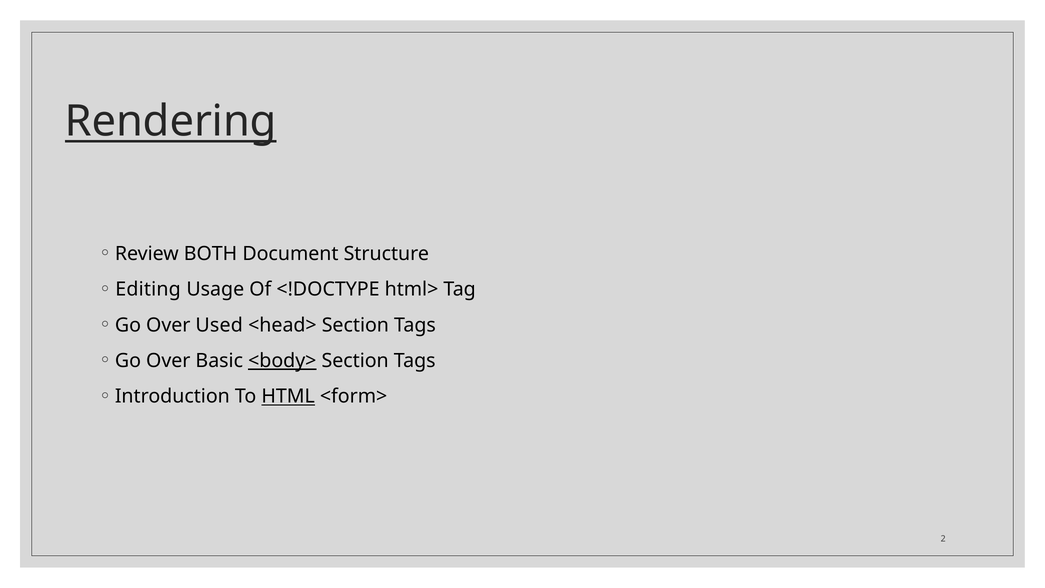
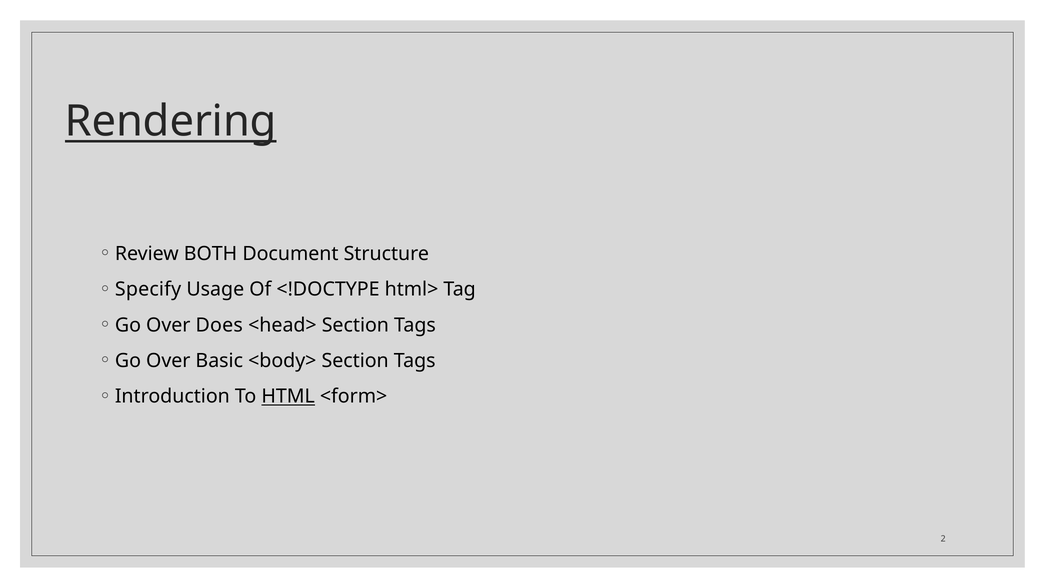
Editing: Editing -> Specify (148, 289)
Used: Used -> Does (219, 325)
<body> underline: present -> none (282, 361)
